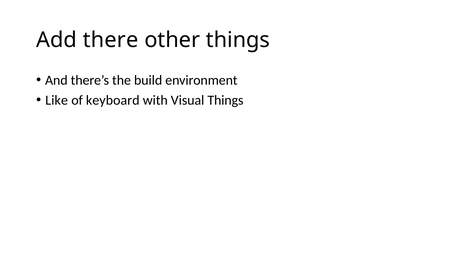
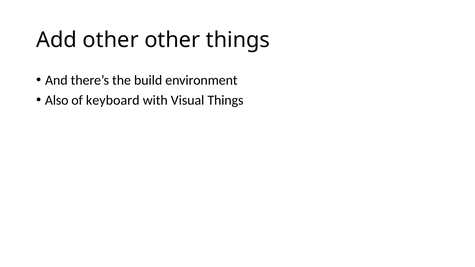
Add there: there -> other (111, 40)
Like: Like -> Also (57, 100)
